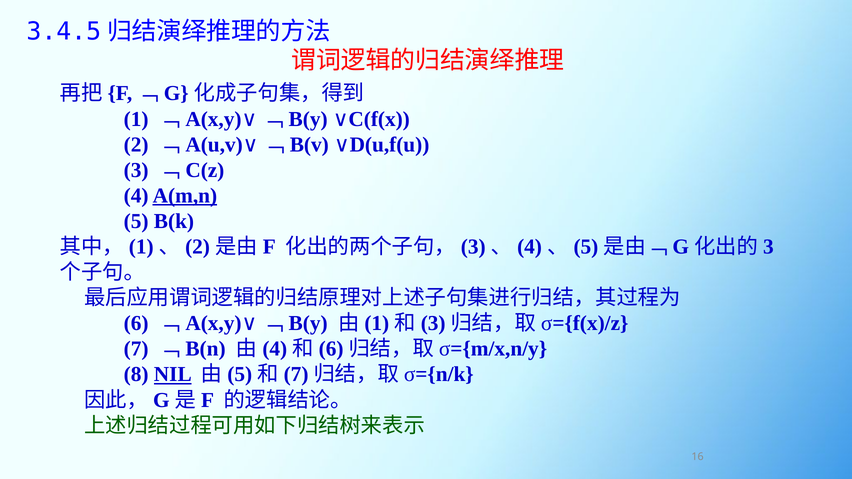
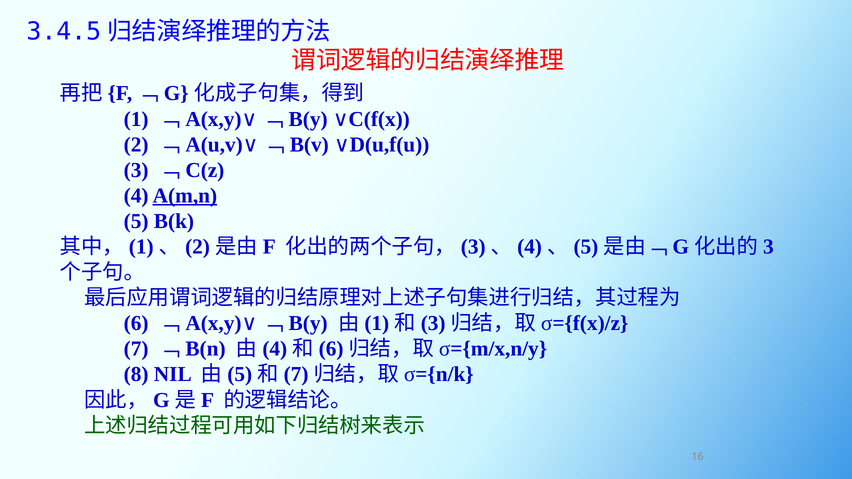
NIL underline: present -> none (173, 375)
